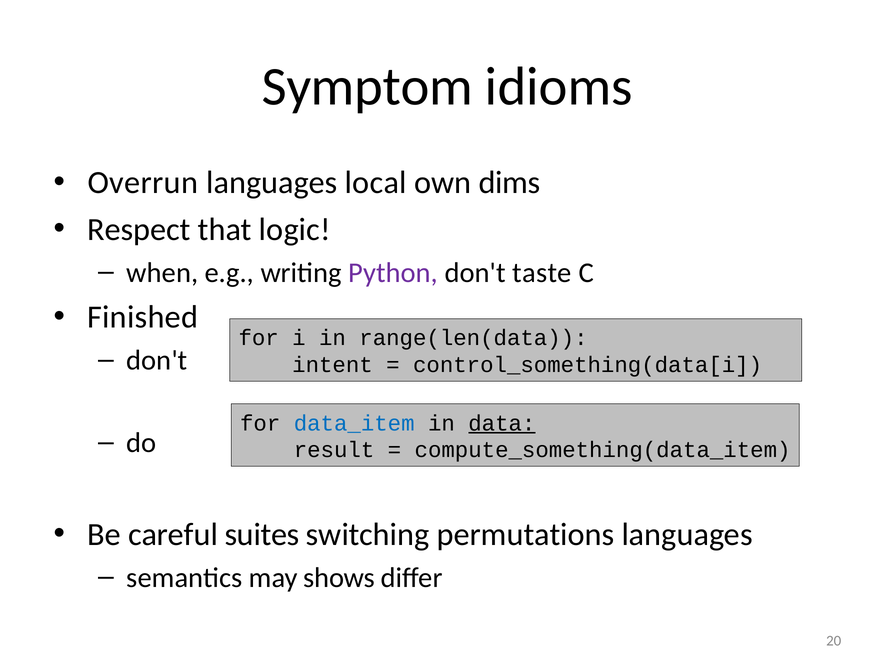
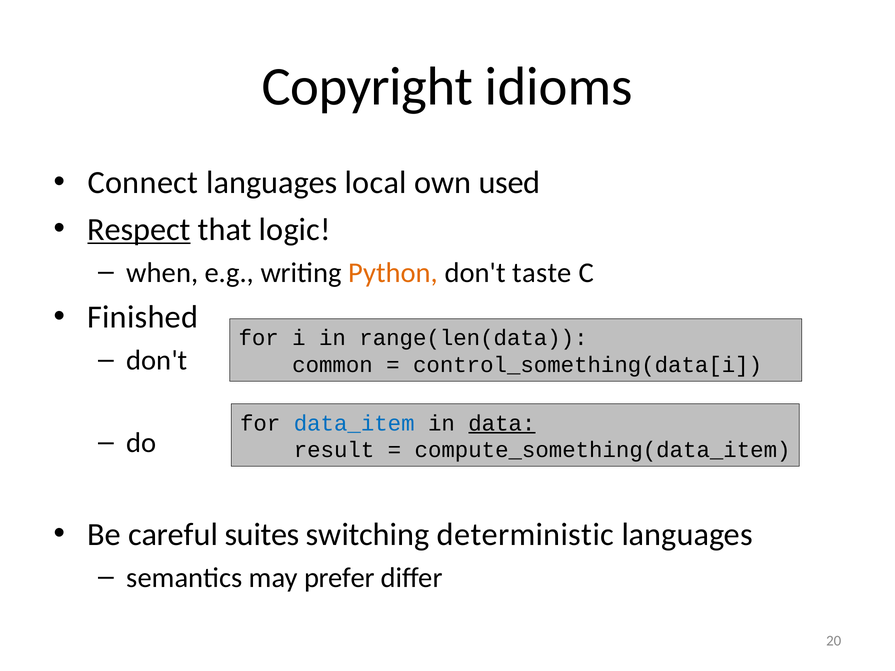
Symptom: Symptom -> Copyright (367, 87)
Overrun: Overrun -> Connect (143, 183)
dims: dims -> used (509, 183)
Respect underline: none -> present (139, 229)
Python colour: purple -> orange (393, 273)
intent: intent -> common (332, 365)
permutations: permutations -> deterministic (525, 535)
shows: shows -> prefer (339, 578)
